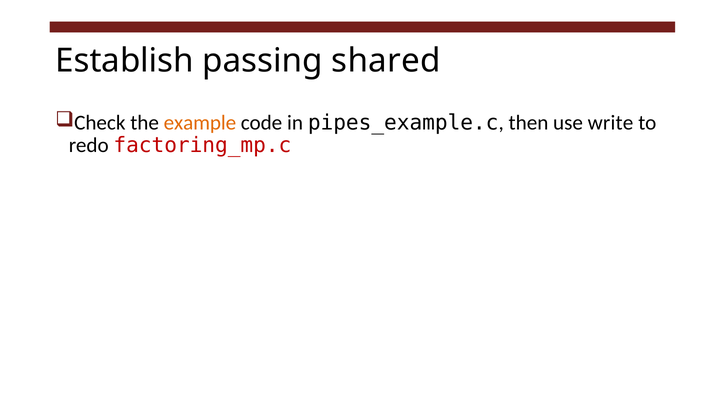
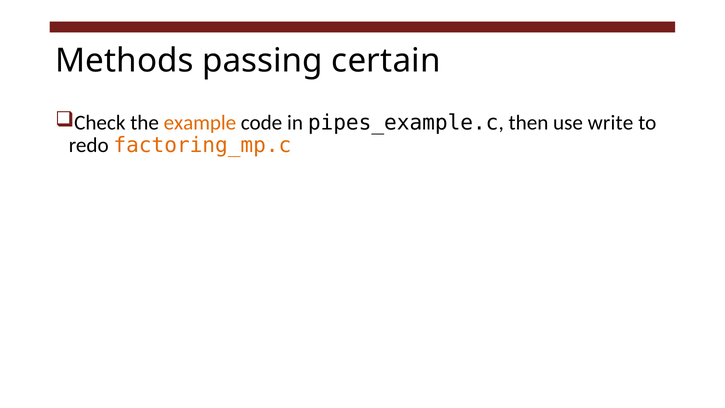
Establish: Establish -> Methods (124, 61)
shared: shared -> certain (386, 61)
factoring_mp.c colour: red -> orange (202, 145)
